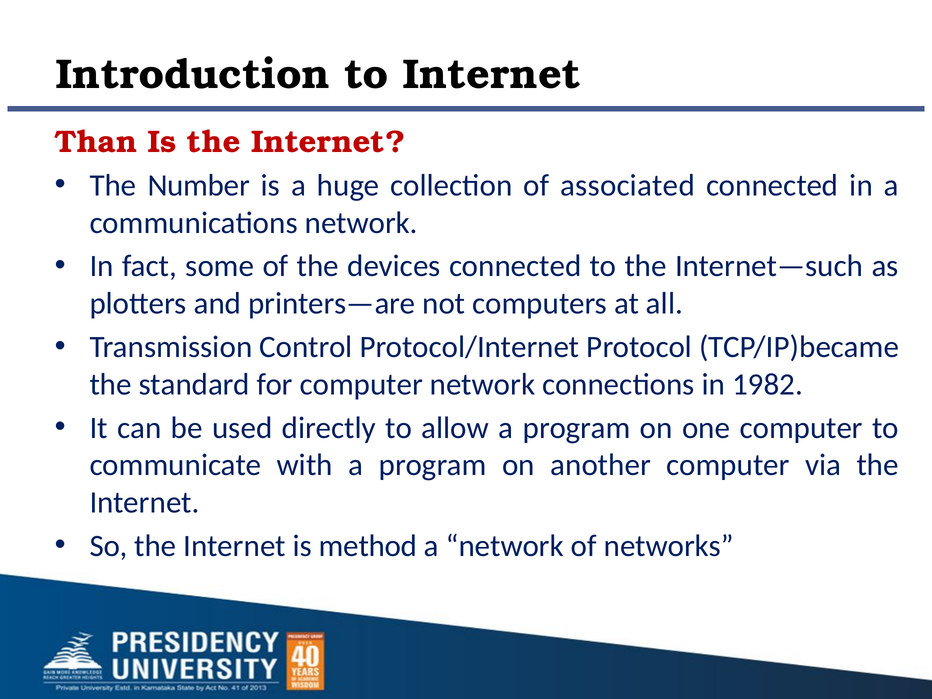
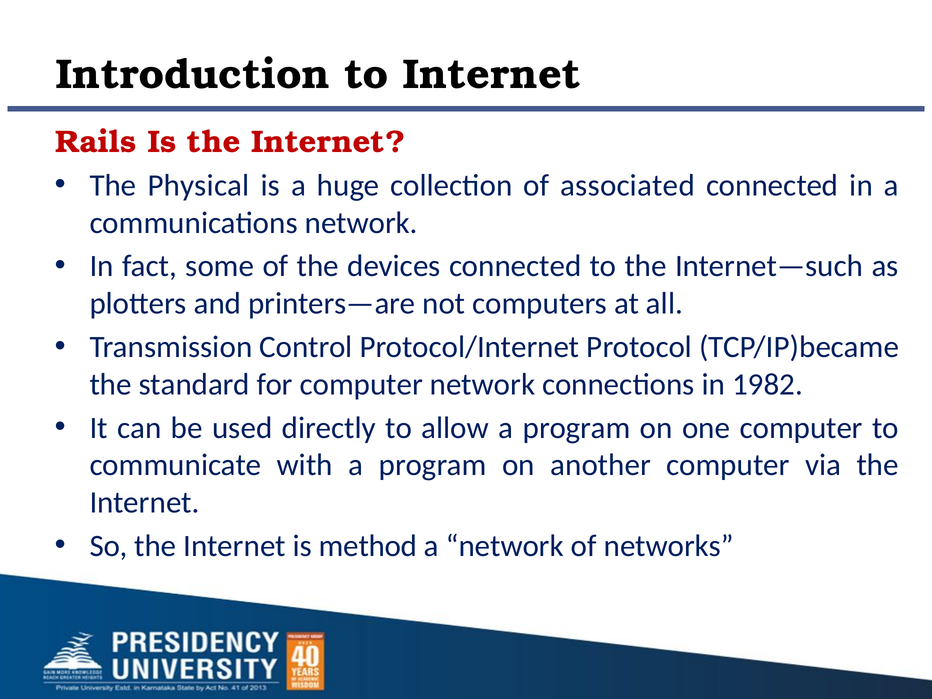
Than: Than -> Rails (96, 142)
Number: Number -> Physical (199, 185)
